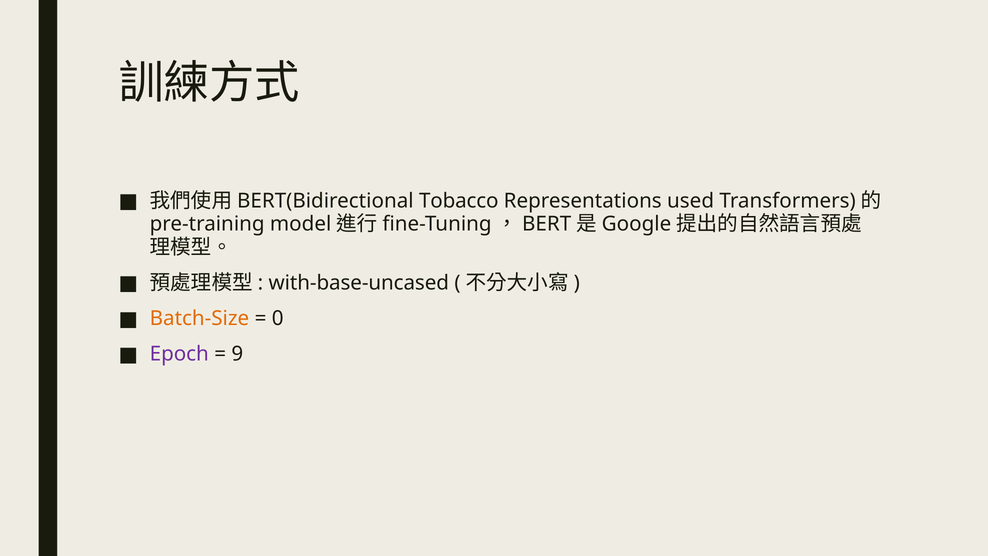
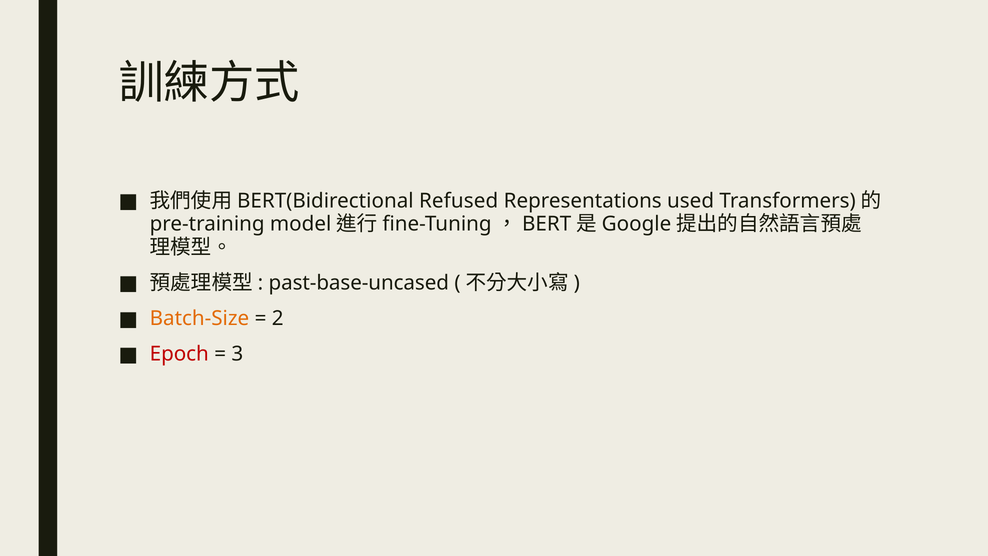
Tobacco: Tobacco -> Refused (459, 201)
with-base-uncased: with-base-uncased -> past-base-uncased (359, 283)
0: 0 -> 2 (278, 318)
Epoch colour: purple -> red (179, 354)
9: 9 -> 3 (237, 354)
